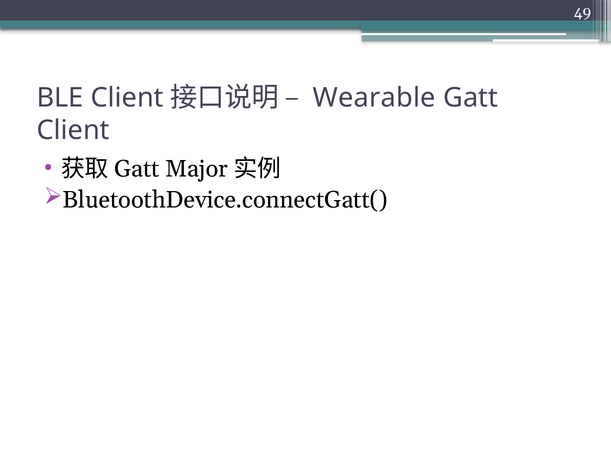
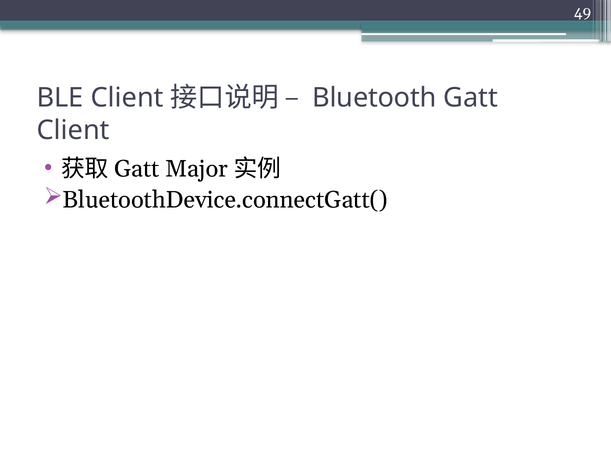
Wearable: Wearable -> Bluetooth (374, 98)
